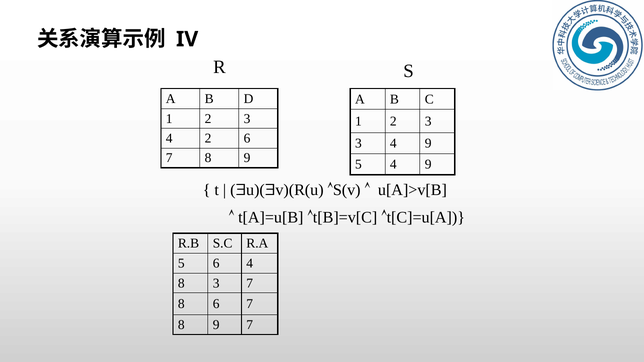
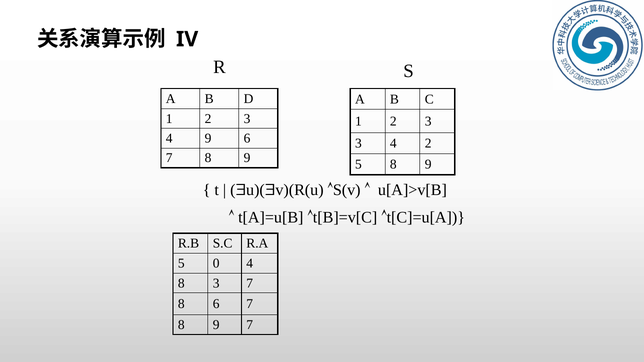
4 2: 2 -> 9 (208, 138)
3 4 9: 9 -> 2 (428, 143)
5 4: 4 -> 8 (393, 164)
5 6: 6 -> 0 (216, 264)
